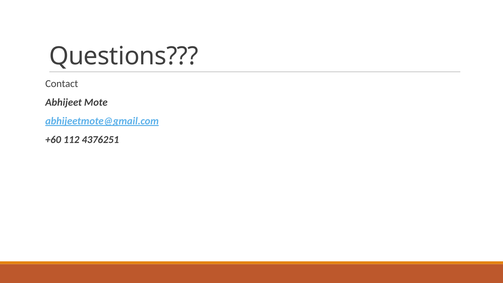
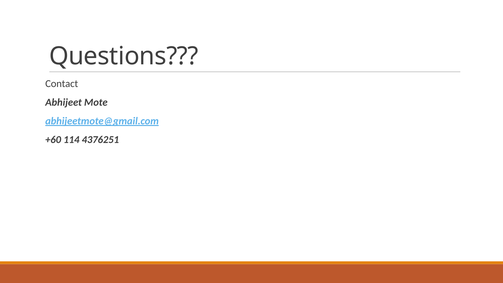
112: 112 -> 114 (71, 140)
